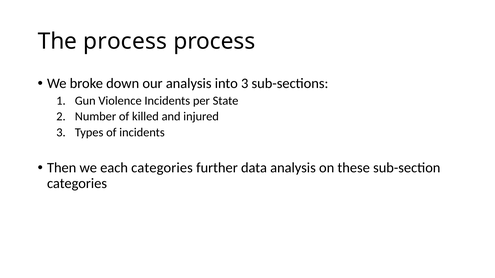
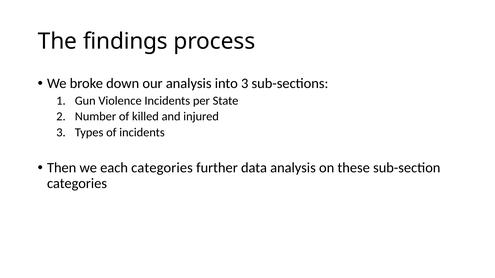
The process: process -> findings (125, 42)
